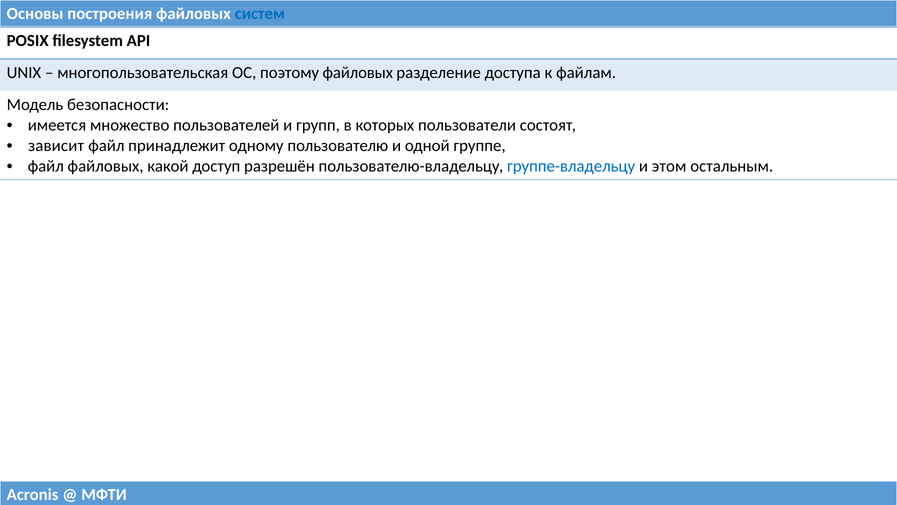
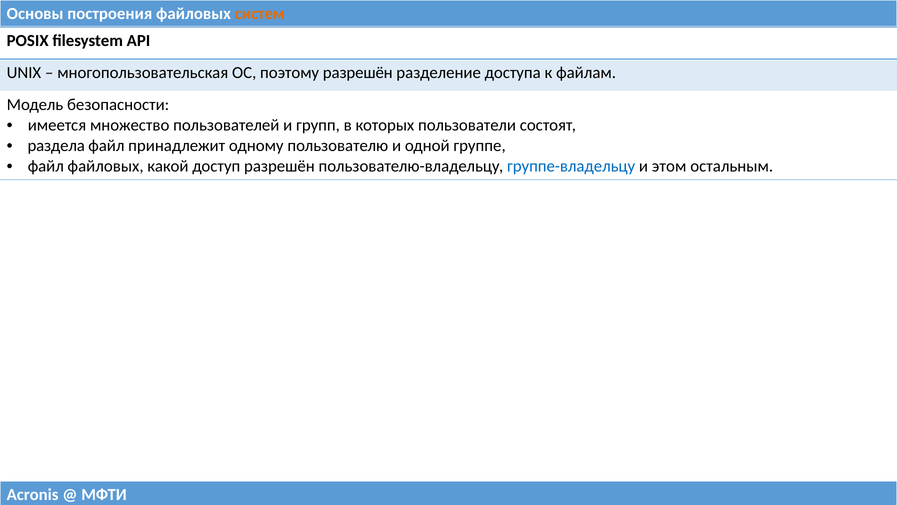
систем colour: blue -> orange (260, 14)
поэтому файловых: файловых -> разрешён (358, 73)
зависит: зависит -> раздела (56, 146)
